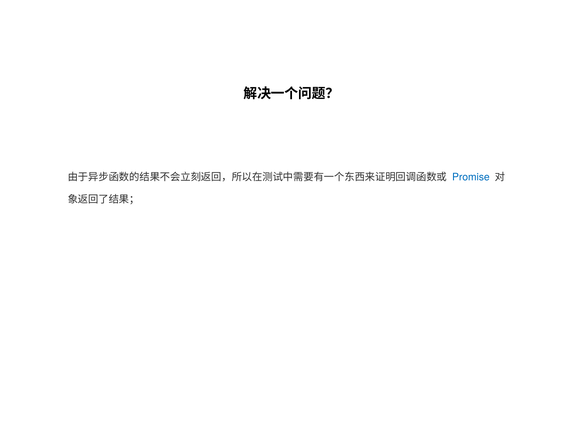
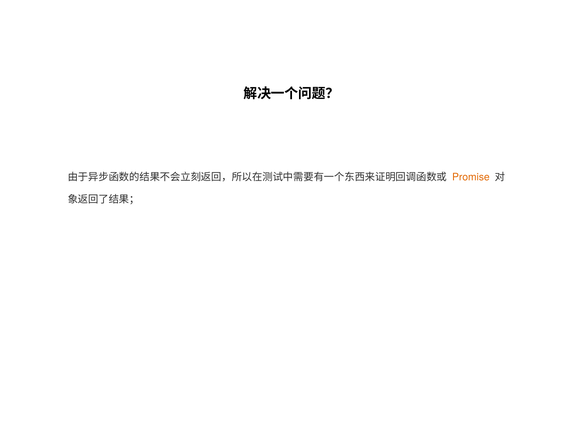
Promise colour: blue -> orange (471, 177)
